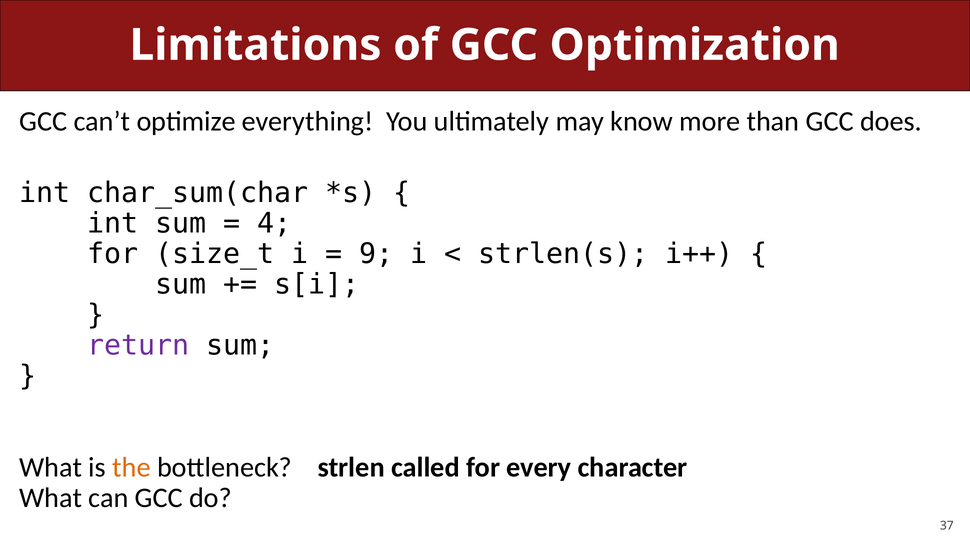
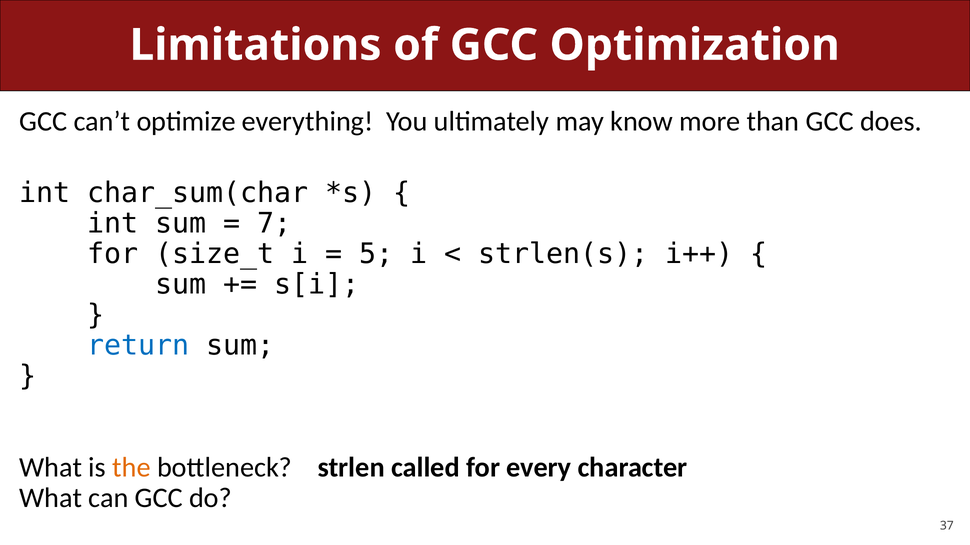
4: 4 -> 7 (274, 224)
9: 9 -> 5 (376, 254)
return colour: purple -> blue (138, 346)
